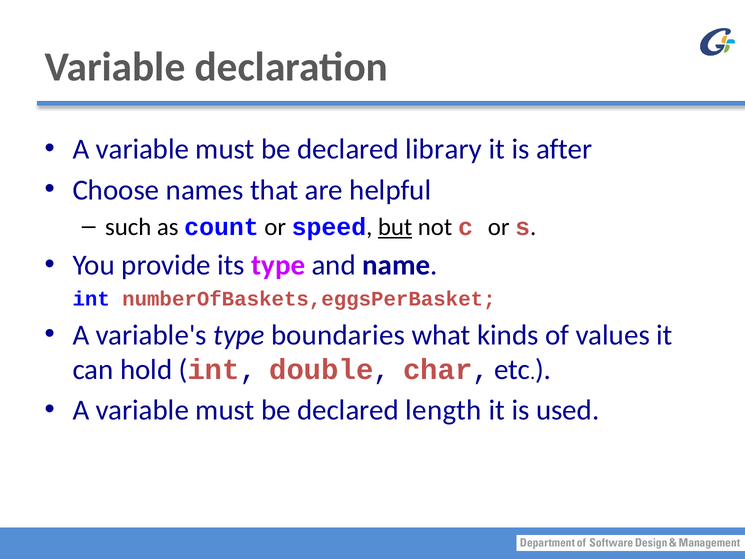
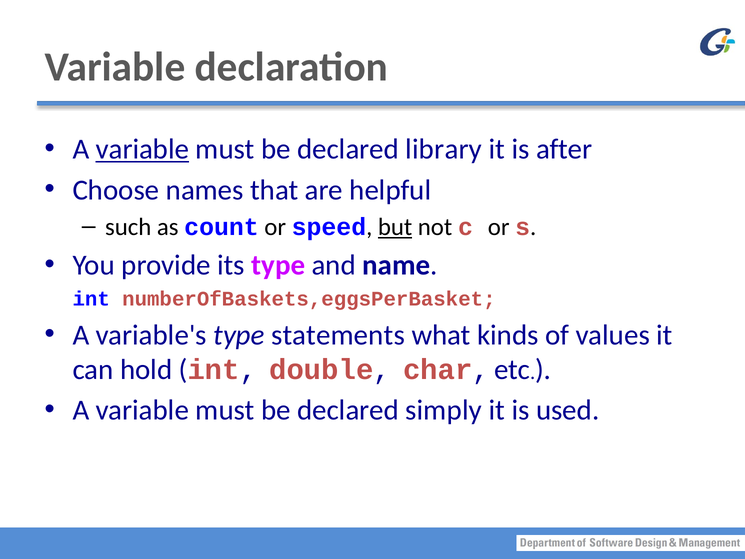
variable underline: none -> present (142, 149)
boundaries: boundaries -> statements (338, 335)
length: length -> simply (444, 410)
